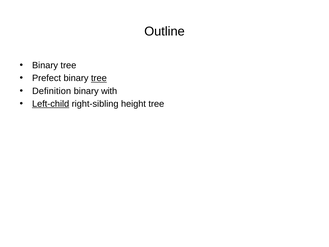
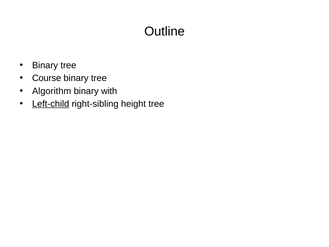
Prefect: Prefect -> Course (47, 78)
tree underline: present -> none (99, 78)
Definition: Definition -> Algorithm (52, 91)
